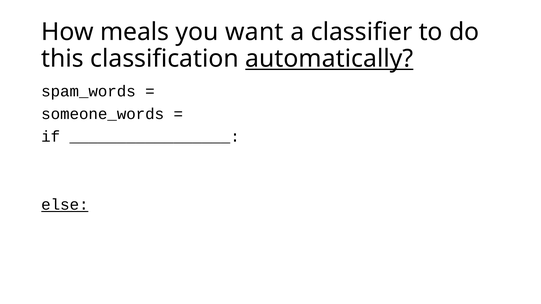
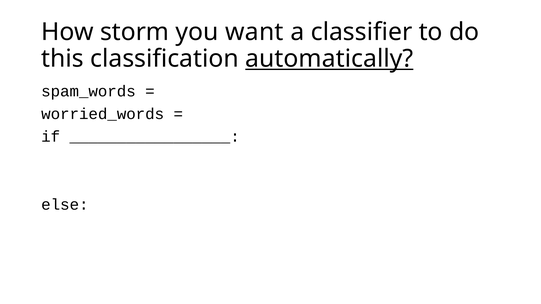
meals: meals -> storm (135, 32)
someone_words: someone_words -> worried_words (103, 114)
else underline: present -> none (65, 205)
